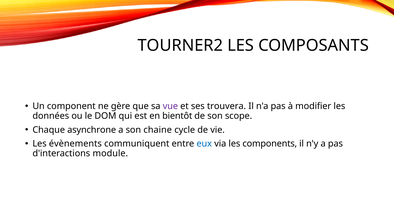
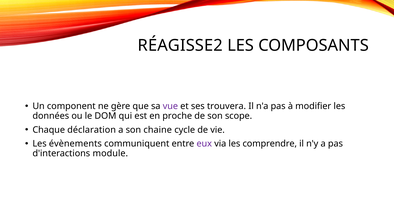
TOURNER2: TOURNER2 -> RÉAGISSE2 (180, 45)
bientôt: bientôt -> proche (177, 116)
asynchrone: asynchrone -> déclaration (92, 130)
eux colour: blue -> purple (204, 143)
components: components -> comprendre (270, 143)
